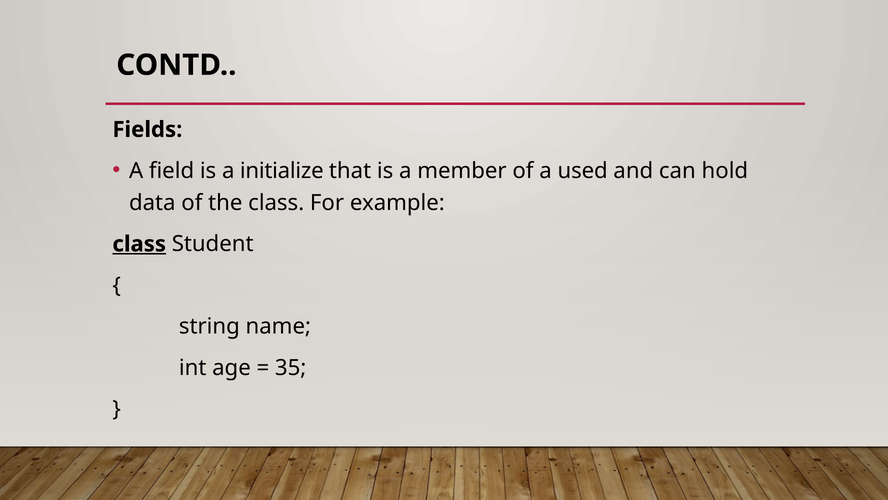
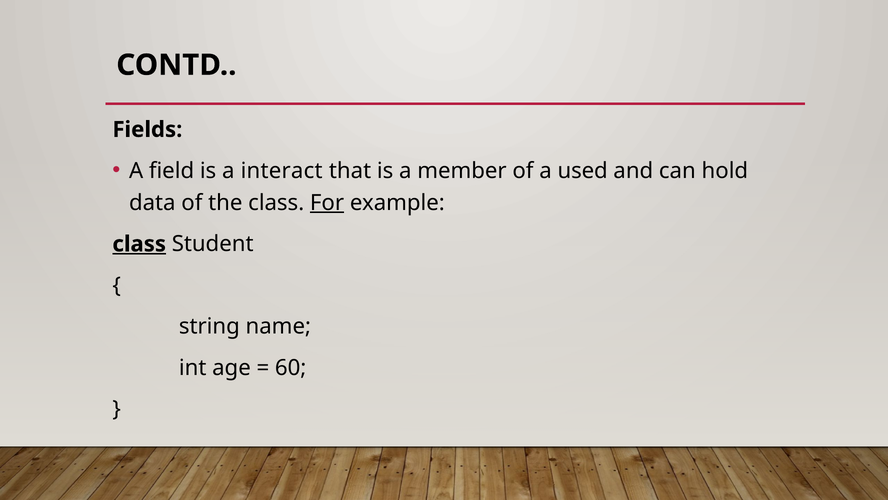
initialize: initialize -> interact (282, 171)
For underline: none -> present (327, 203)
35: 35 -> 60 (291, 368)
